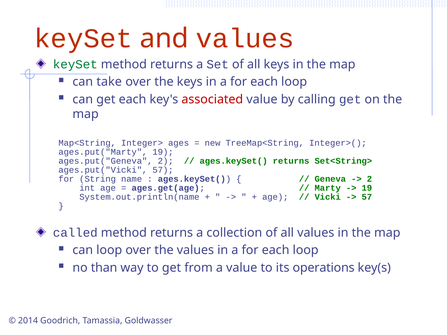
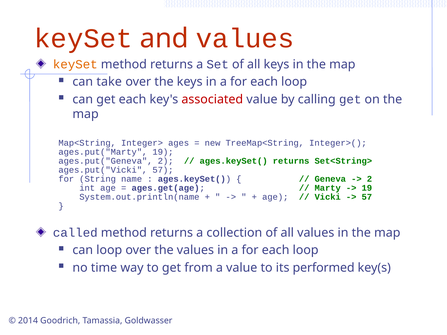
keySet colour: green -> orange (75, 65)
than: than -> time (104, 268)
operations: operations -> performed (324, 268)
